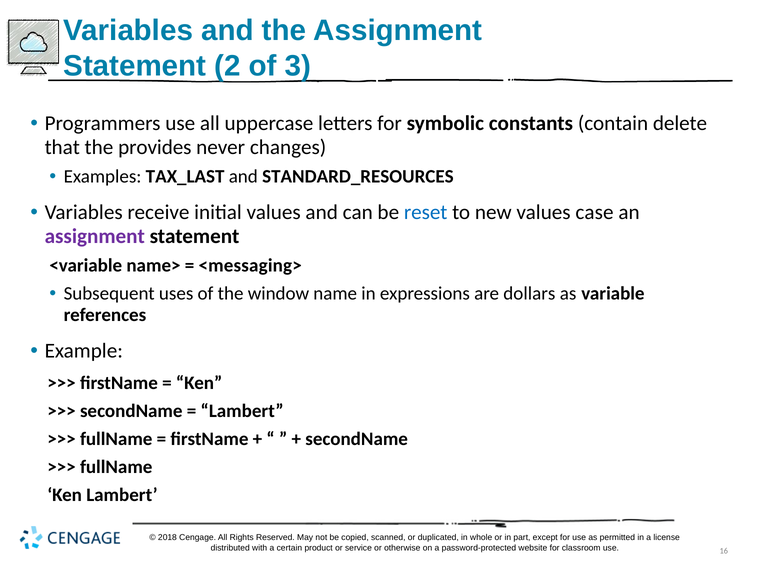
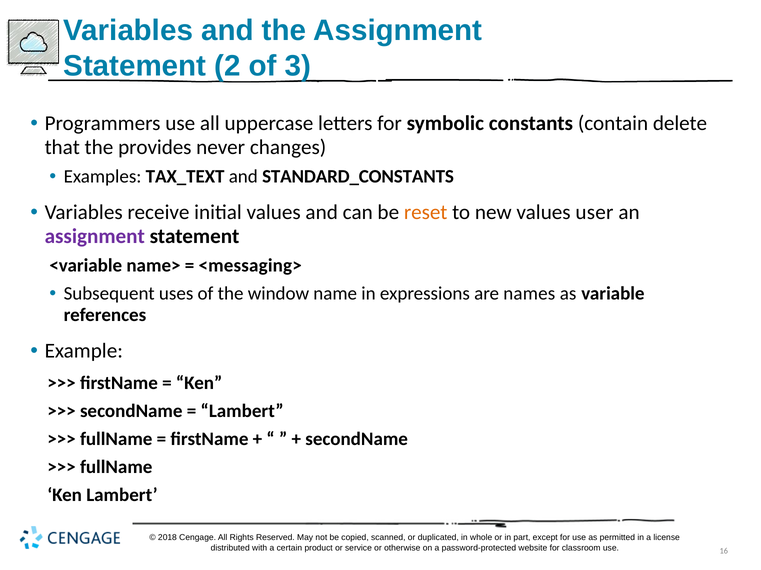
TAX_LAST: TAX_LAST -> TAX_TEXT (185, 177)
STANDARD_RESOURCES: STANDARD_RESOURCES -> STANDARD_CONSTANTS (358, 177)
reset colour: blue -> orange (426, 212)
case: case -> user (594, 212)
dollars: dollars -> names (529, 294)
